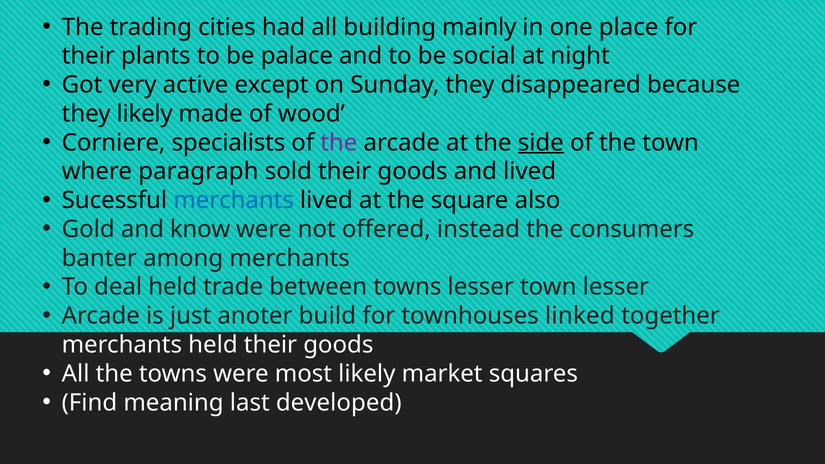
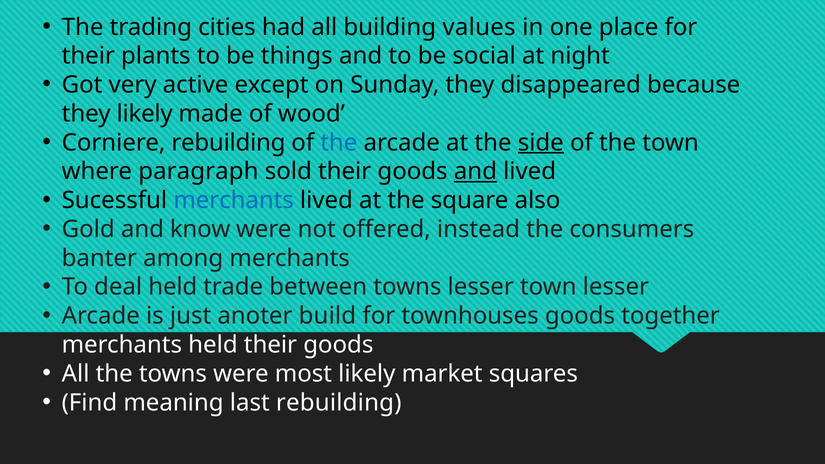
mainly: mainly -> values (479, 27)
palace: palace -> things (297, 56)
Corniere specialists: specialists -> rebuilding (228, 143)
the colour: purple -> blue (339, 143)
and underline: none -> present (475, 172)
townhouses linked: linked -> goods (580, 316)
last developed: developed -> rebuilding (339, 403)
